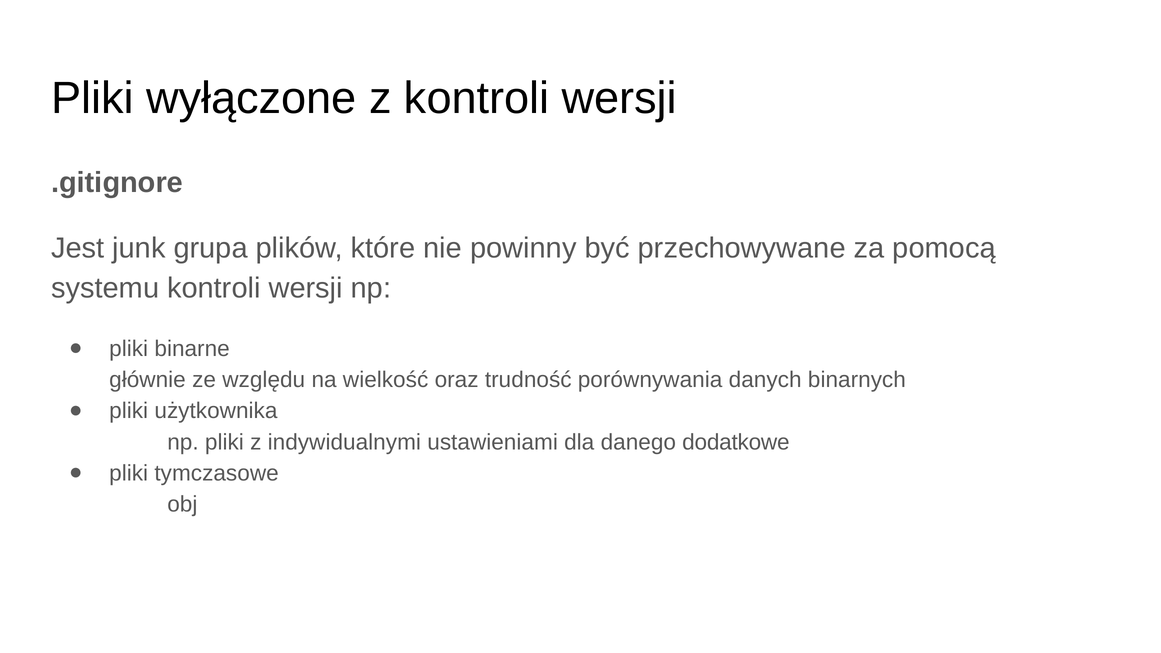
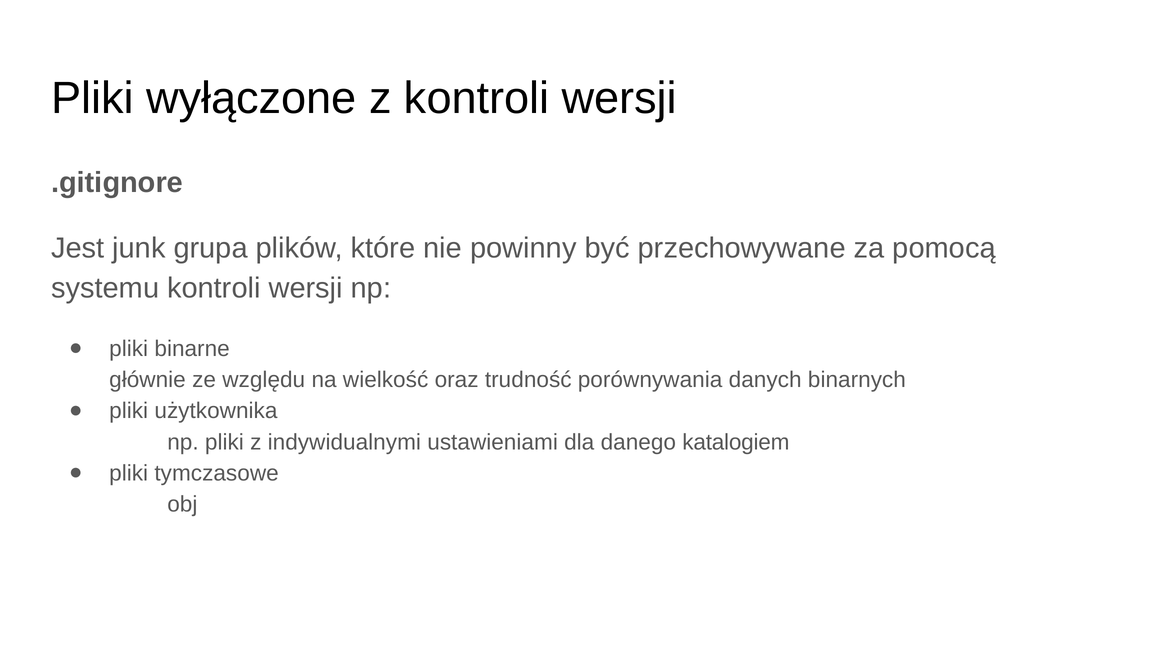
dodatkowe: dodatkowe -> katalogiem (736, 442)
